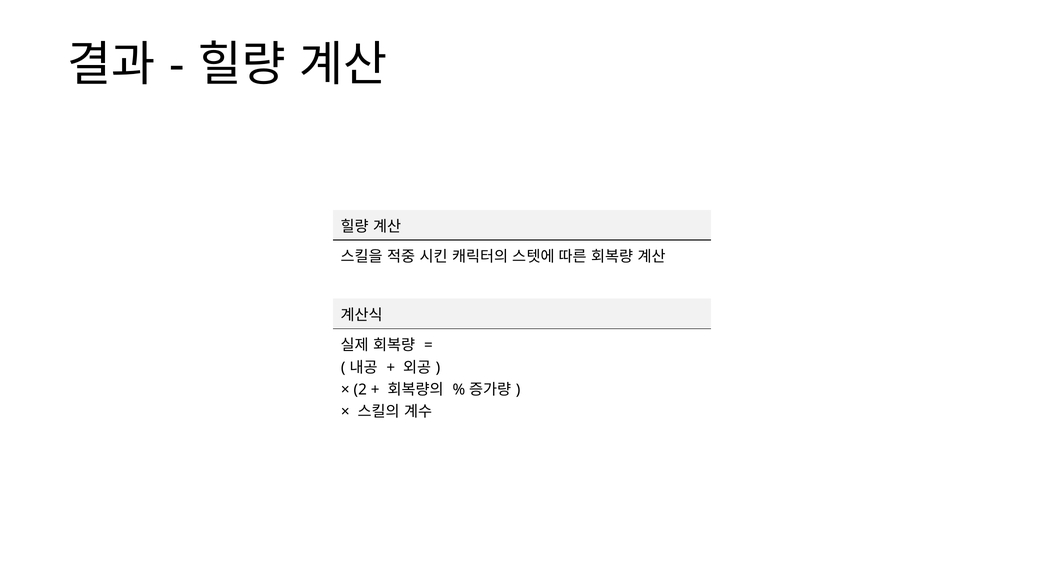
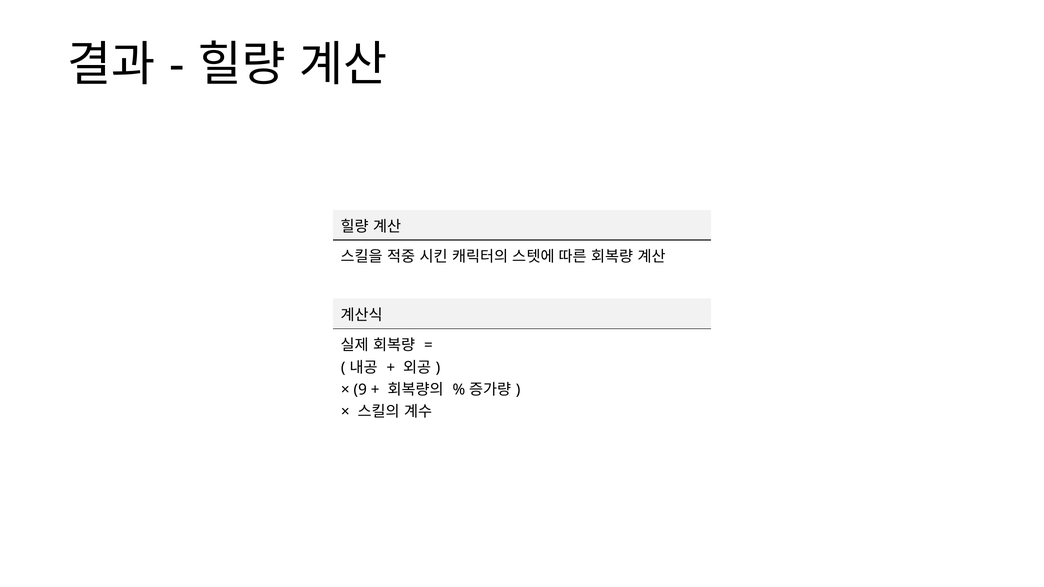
2: 2 -> 9 (360, 390)
